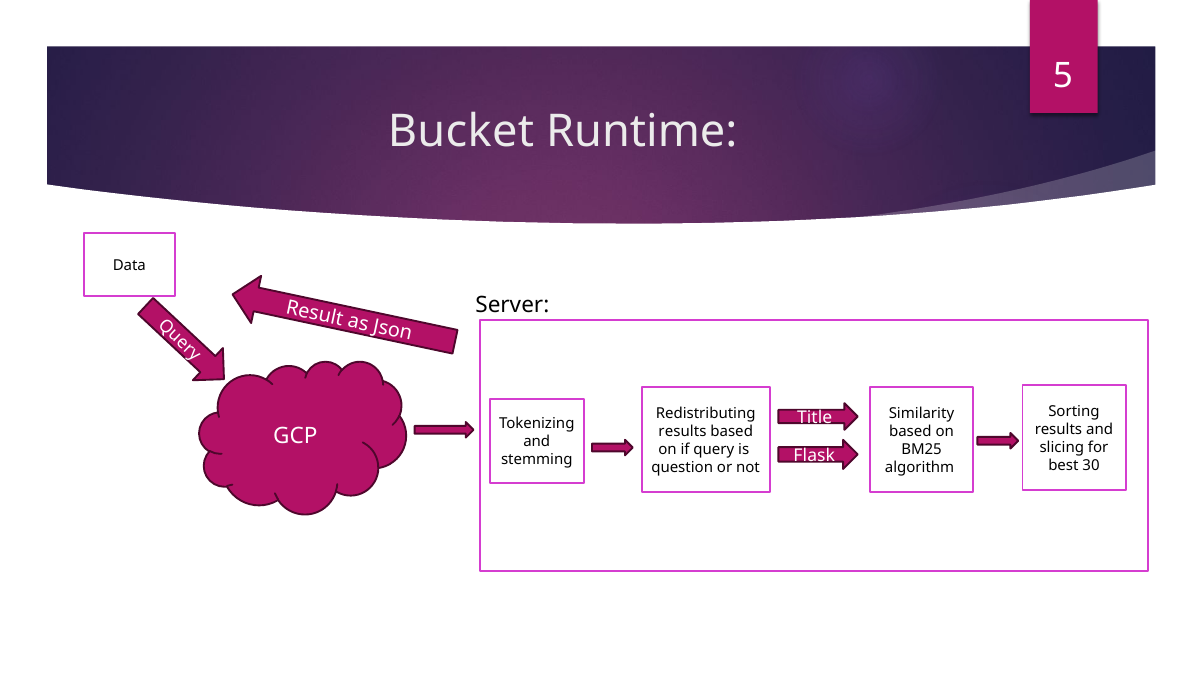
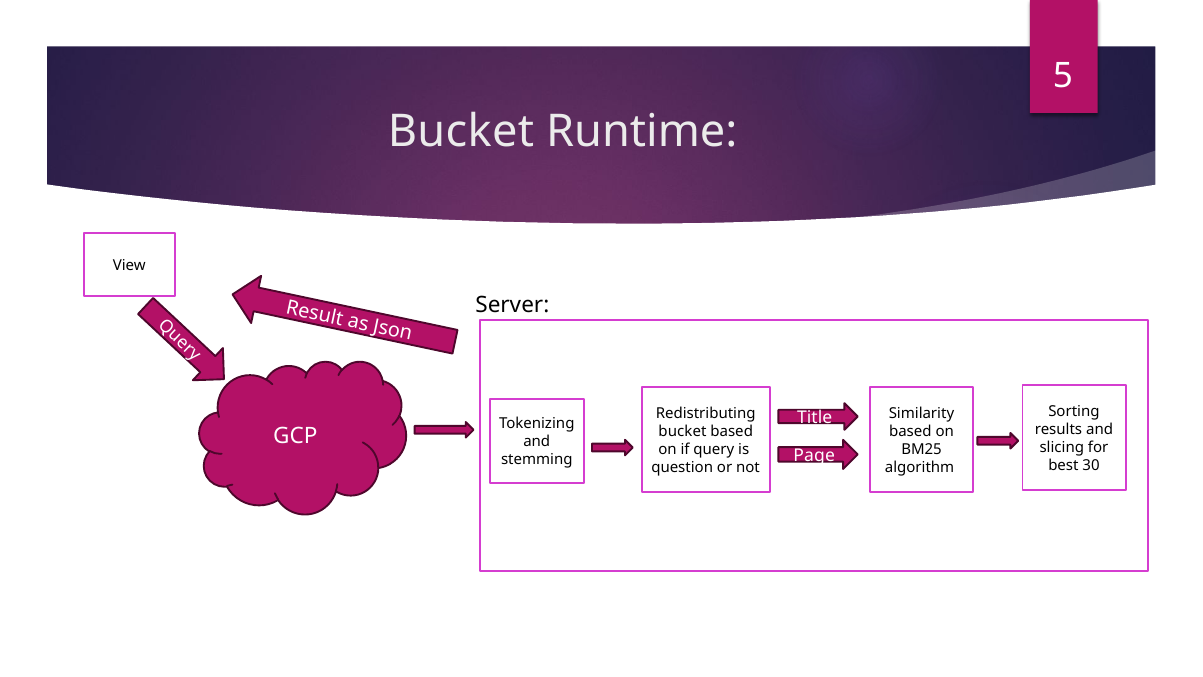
Data: Data -> View (129, 265)
results: results -> bucket (682, 432)
Flask: Flask -> Page (814, 455)
